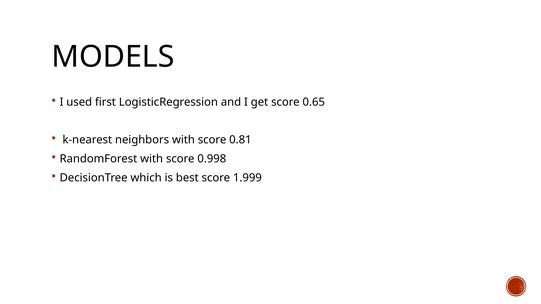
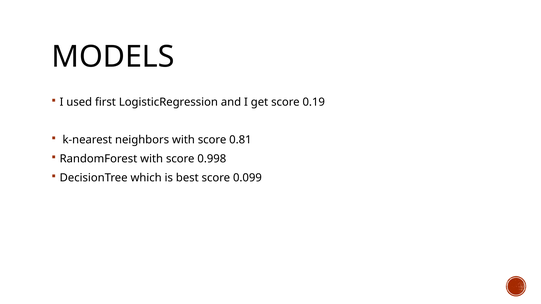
0.65: 0.65 -> 0.19 (314, 102)
1.999: 1.999 -> 0.099 (247, 178)
